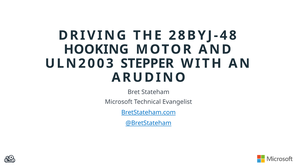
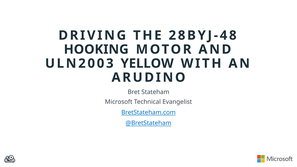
STEPPER: STEPPER -> YELLOW (147, 63)
